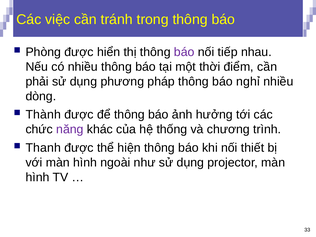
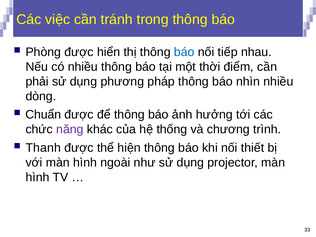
báo colour: purple -> blue (184, 52)
nghỉ: nghỉ -> nhìn (248, 81)
Thành: Thành -> Chuẩn (43, 115)
